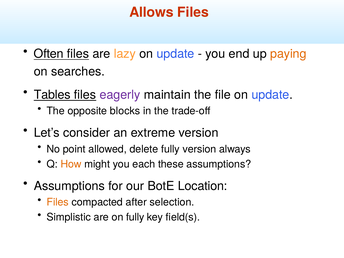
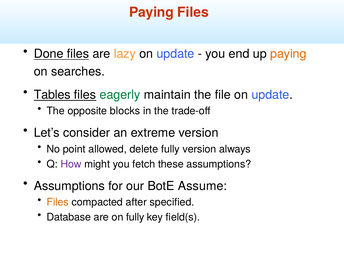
Allows: Allows -> Paying (151, 12)
Often: Often -> Done (49, 54)
eagerly colour: purple -> green (120, 95)
How colour: orange -> purple (71, 164)
each: each -> fetch (144, 164)
Location: Location -> Assume (203, 186)
selection: selection -> specified (172, 202)
Simplistic: Simplistic -> Database (69, 217)
